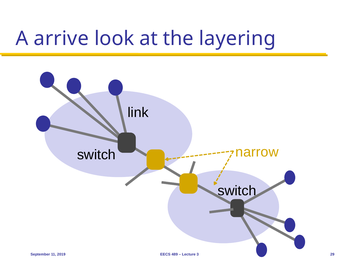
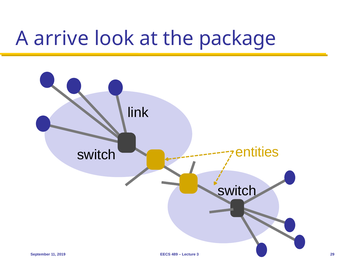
layering: layering -> package (237, 38)
narrow: narrow -> entities (257, 152)
